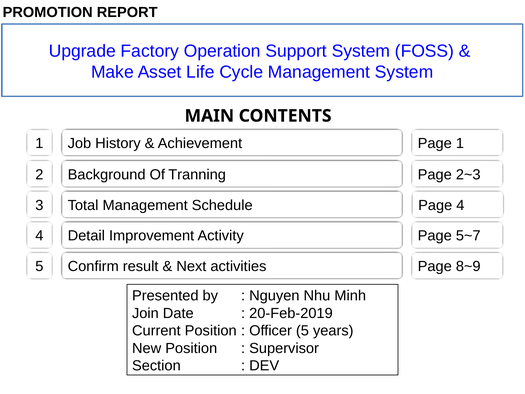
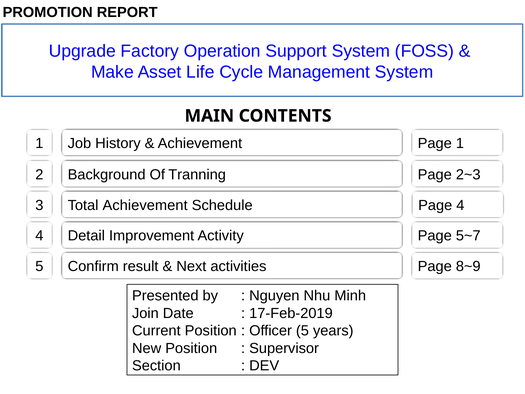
Total Management: Management -> Achievement (145, 205)
20-Feb-2019: 20-Feb-2019 -> 17-Feb-2019 (291, 313)
